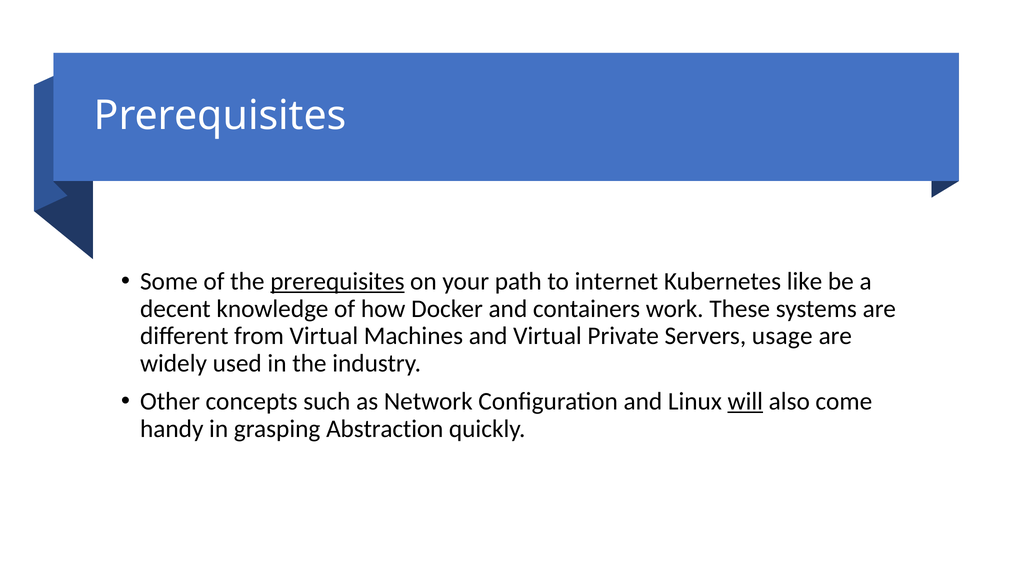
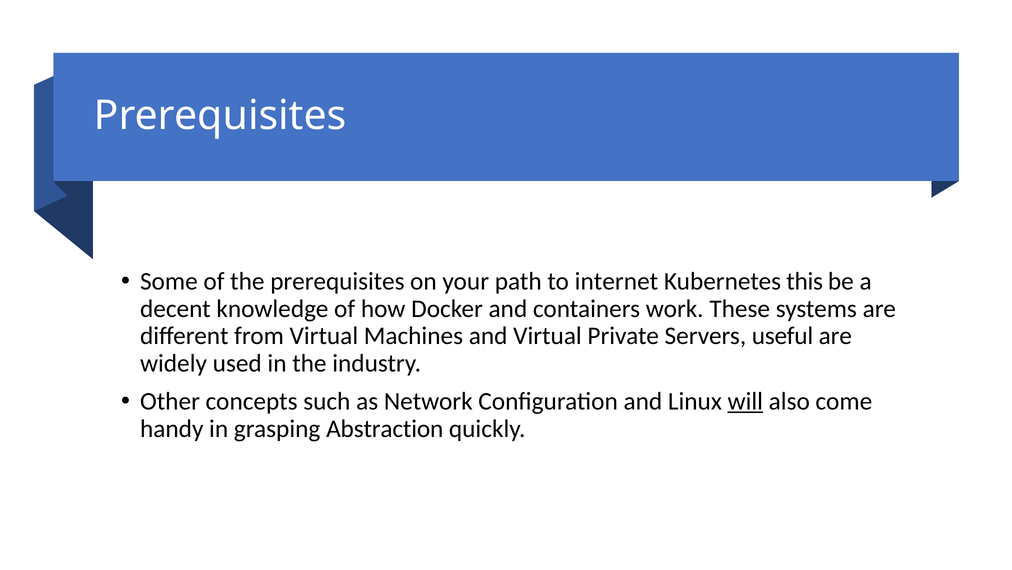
prerequisites underline: present -> none (337, 281)
like: like -> this (805, 281)
usage: usage -> useful (783, 336)
